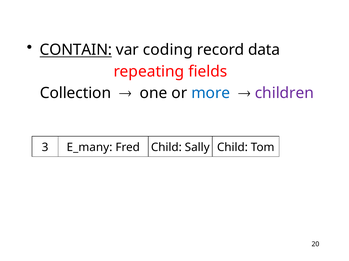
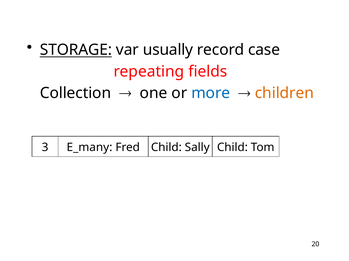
CONTAIN: CONTAIN -> STORAGE (76, 50)
coding: coding -> usually (168, 50)
data: data -> case (264, 50)
children colour: purple -> orange (284, 93)
